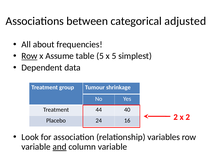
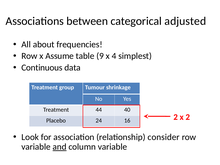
Row underline: present -> none (29, 56)
table 5: 5 -> 9 (100, 56)
x 5: 5 -> 4 (114, 56)
Dependent: Dependent -> Continuous (42, 68)
variables: variables -> consider (164, 137)
